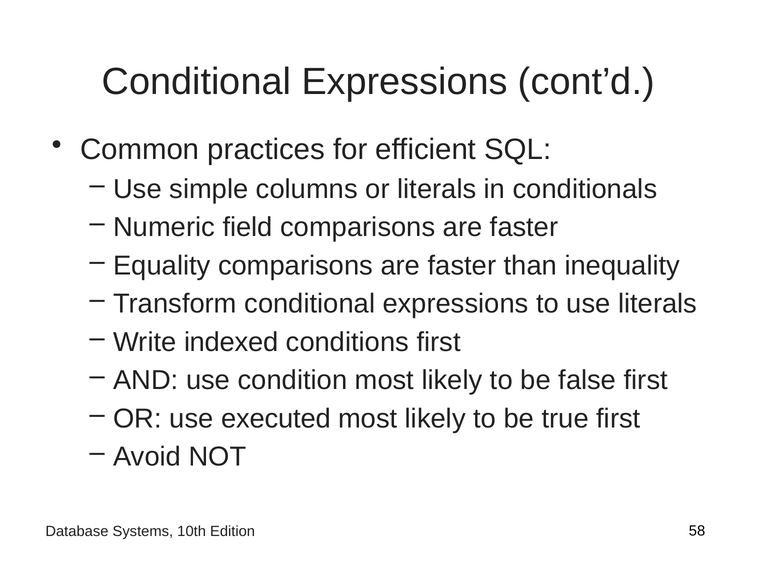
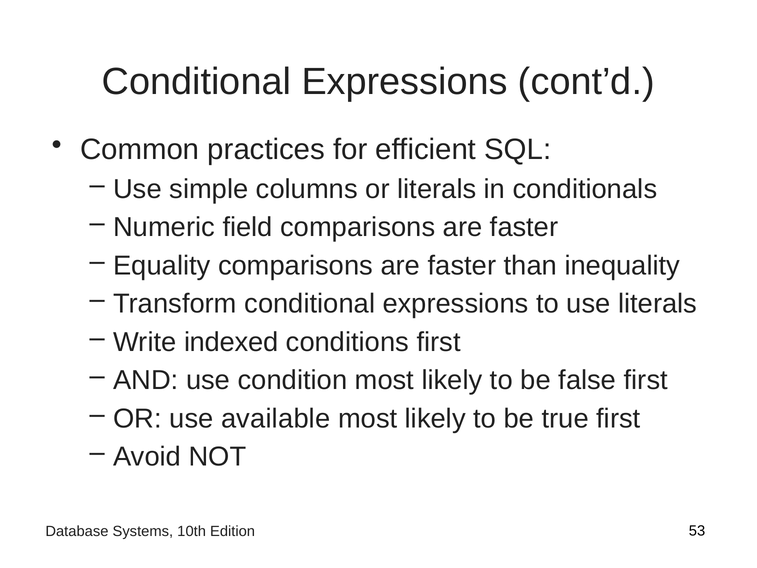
executed: executed -> available (276, 418)
58: 58 -> 53 (697, 531)
